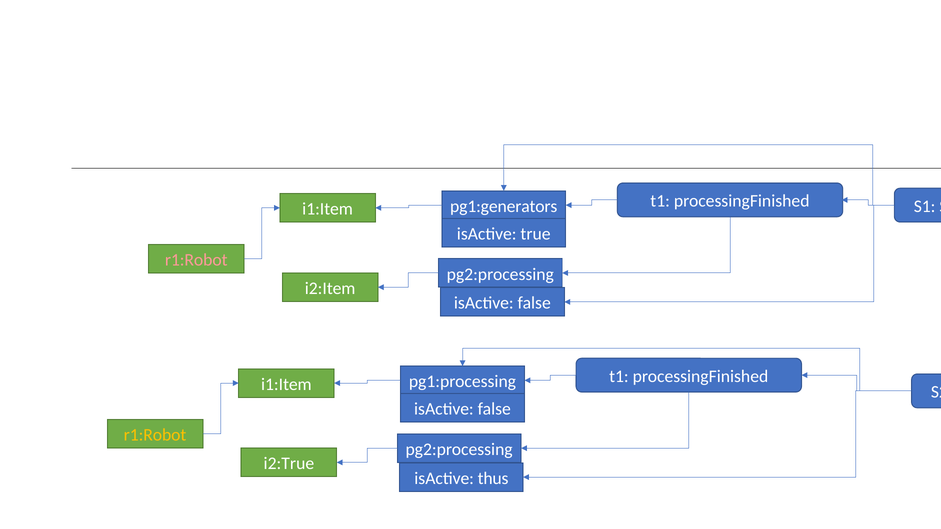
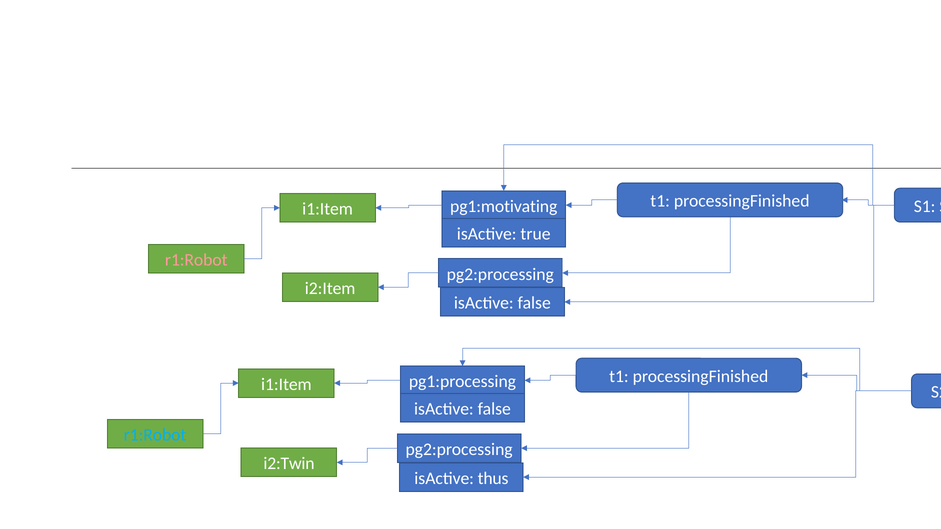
pg1:generators: pg1:generators -> pg1:motivating (504, 206)
r1:Robot colour: yellow -> light blue (155, 435)
i2:True: i2:True -> i2:Twin (289, 464)
